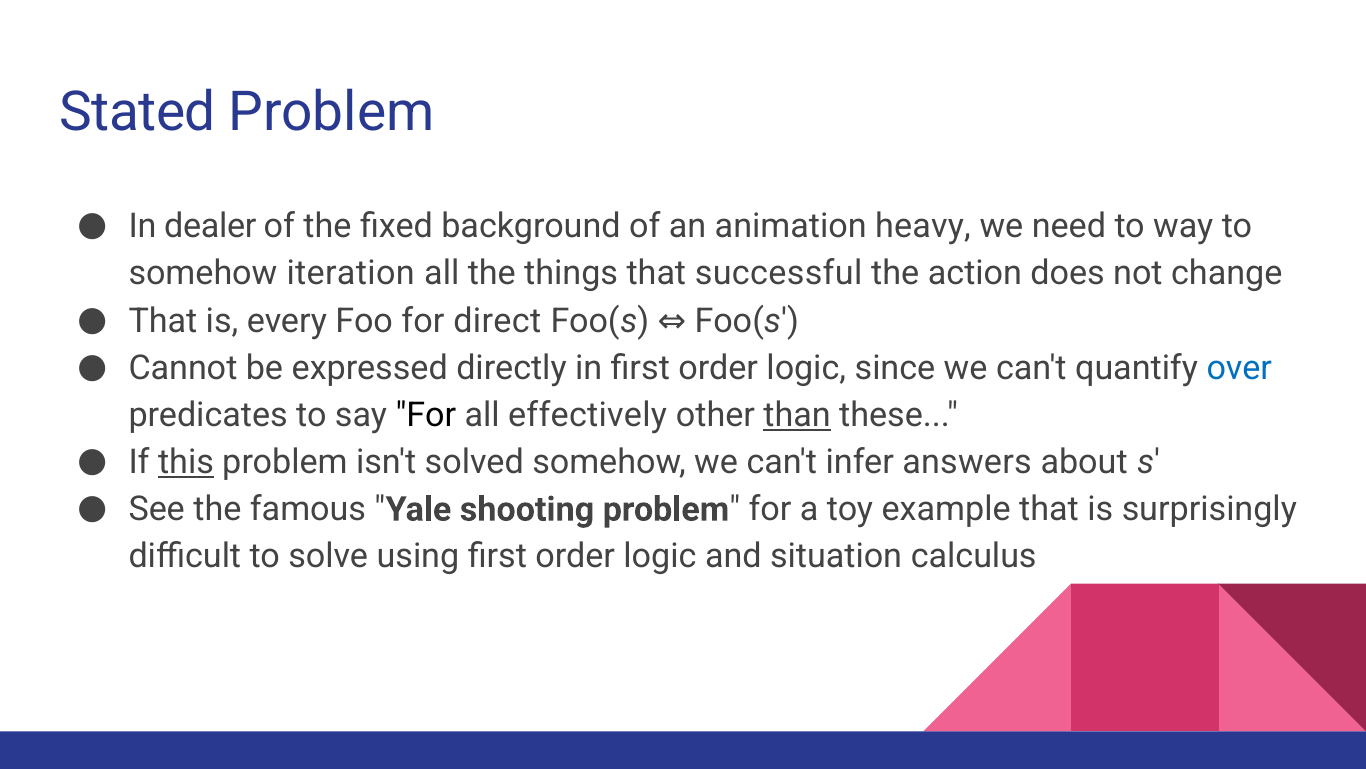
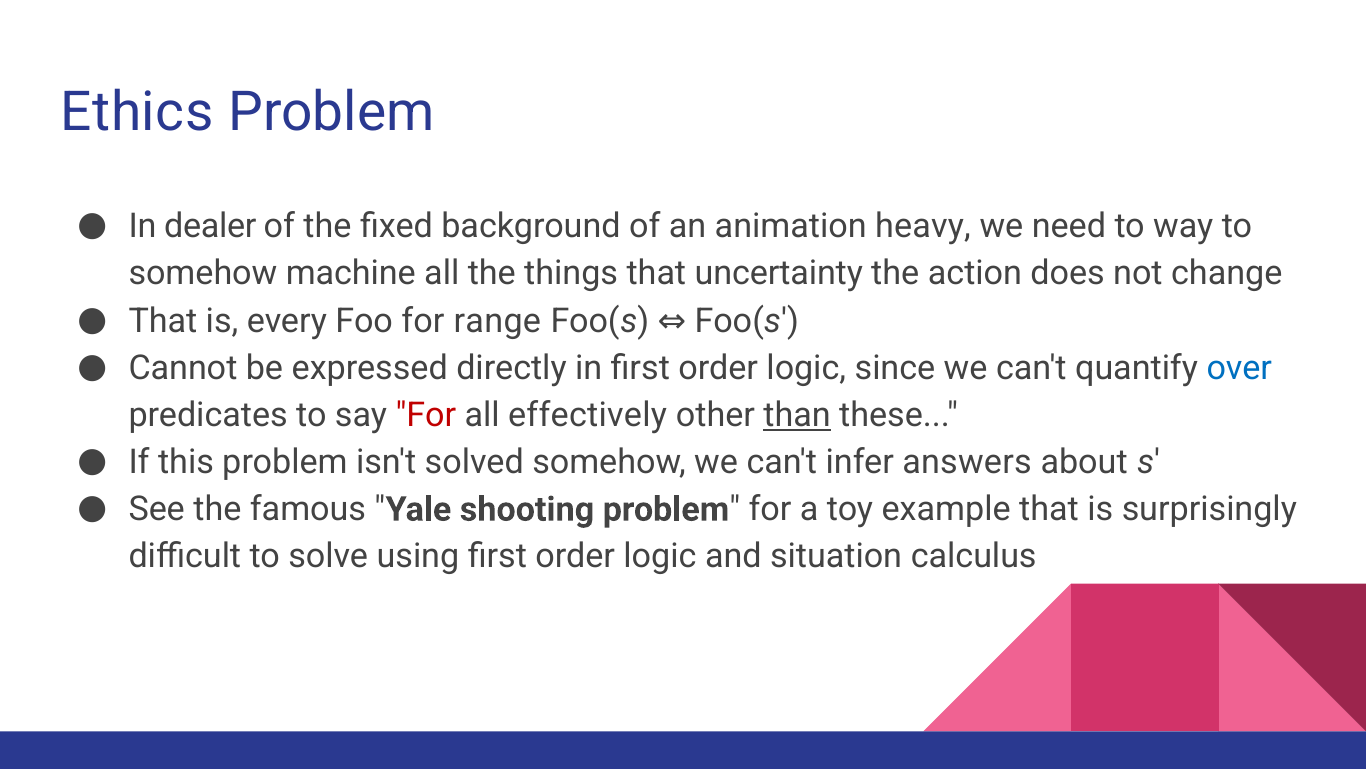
Stated: Stated -> Ethics (137, 112)
iteration: iteration -> machine (351, 273)
successful: successful -> uncertainty (779, 273)
direct: direct -> range (497, 321)
For colour: black -> red (426, 415)
this underline: present -> none (186, 462)
